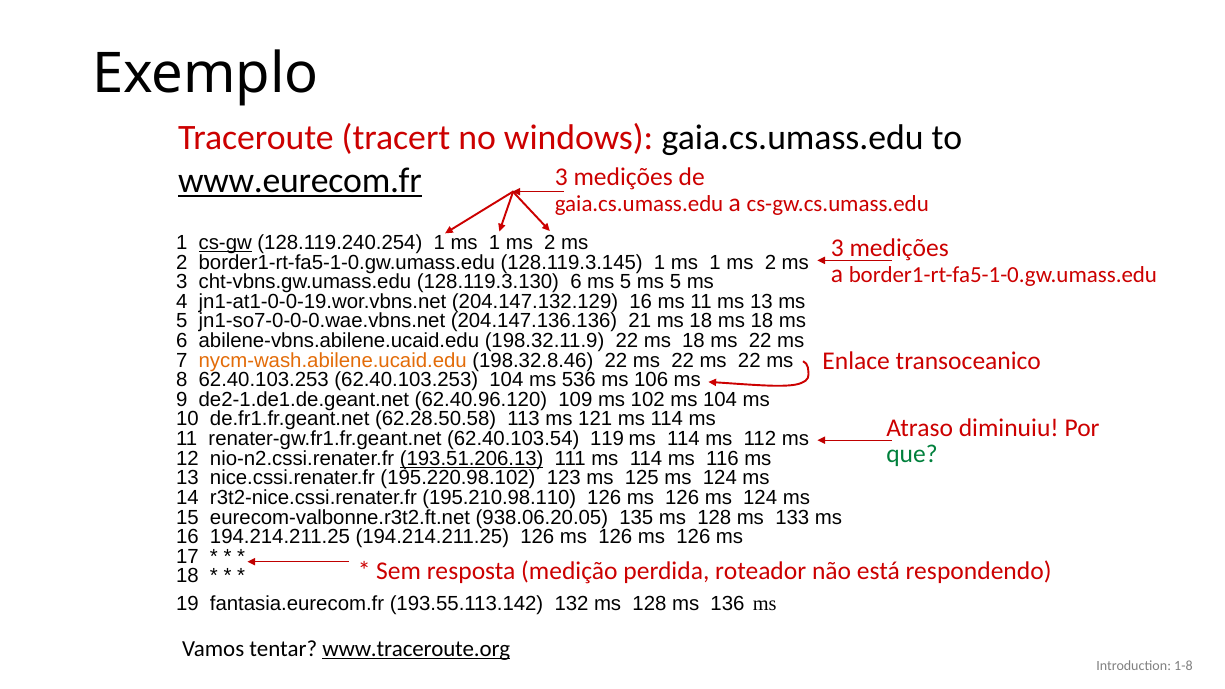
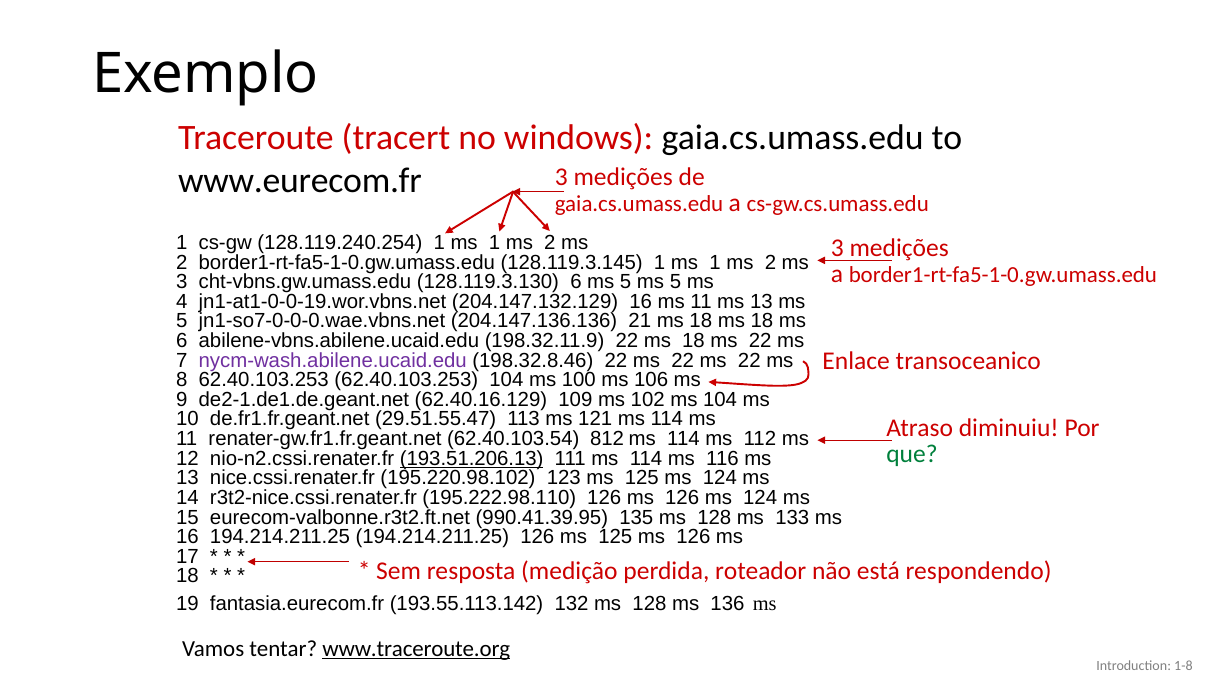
www.eurecom.fr underline: present -> none (300, 181)
cs-gw underline: present -> none (225, 243)
nycm-wash.abilene.ucaid.edu colour: orange -> purple (333, 360)
536: 536 -> 100 (579, 380)
62.40.96.120: 62.40.96.120 -> 62.40.16.129 (481, 400)
62.28.50.58: 62.28.50.58 -> 29.51.55.47 (436, 419)
119: 119 -> 812 (607, 439)
195.210.98.110: 195.210.98.110 -> 195.222.98.110 (499, 498)
938.06.20.05: 938.06.20.05 -> 990.41.39.95 (542, 517)
194.214.211.25 126 ms 126: 126 -> 125 (615, 537)
